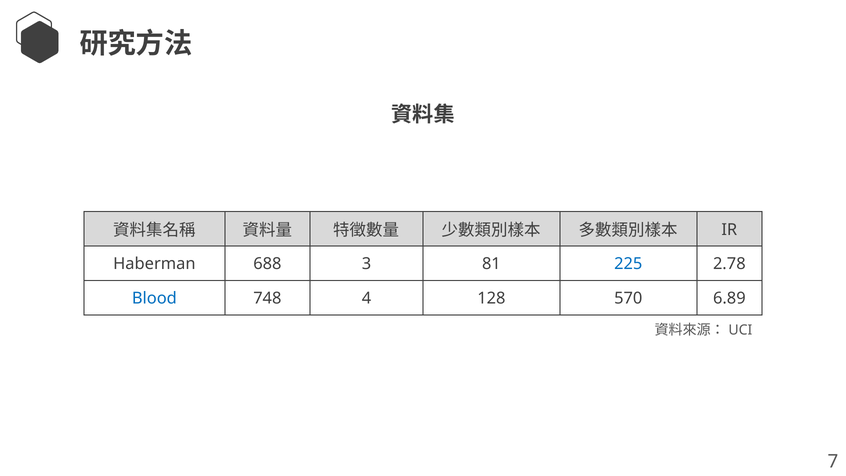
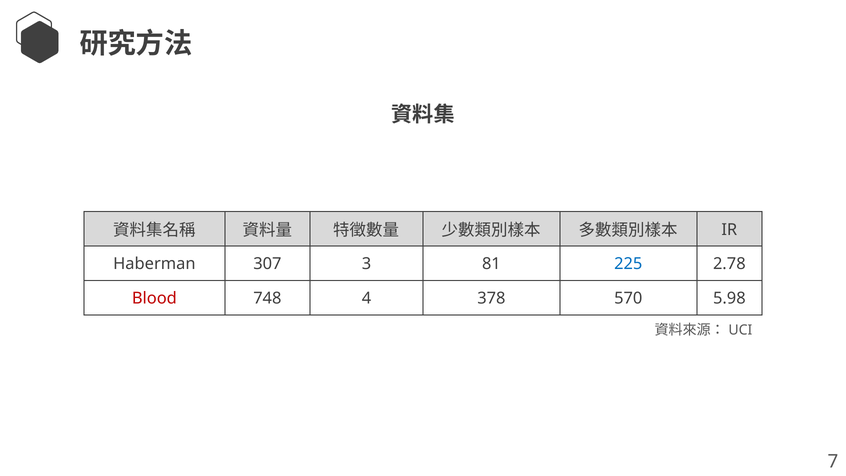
688: 688 -> 307 (267, 264)
Blood colour: blue -> red (154, 299)
128: 128 -> 378 (491, 299)
6.89: 6.89 -> 5.98 (729, 299)
